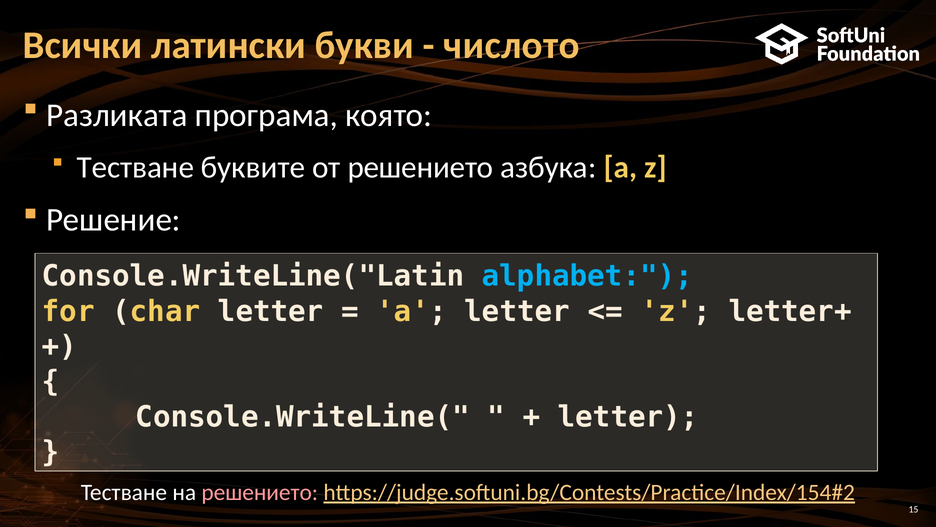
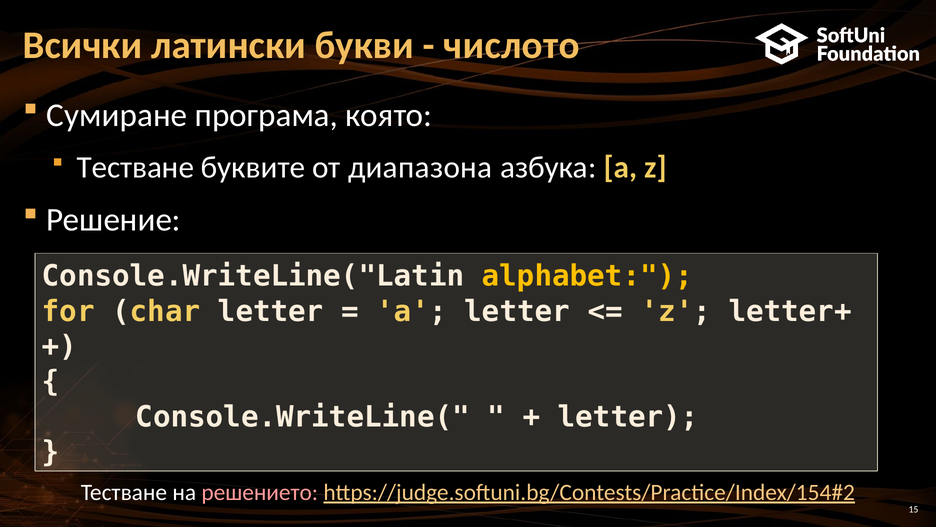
Разликата: Разликата -> Сумиране (117, 115)
от решението: решението -> диапазона (420, 167)
alphabet colour: light blue -> yellow (587, 276)
